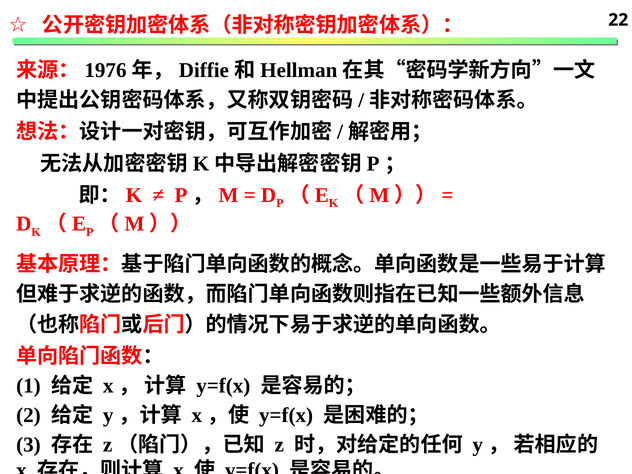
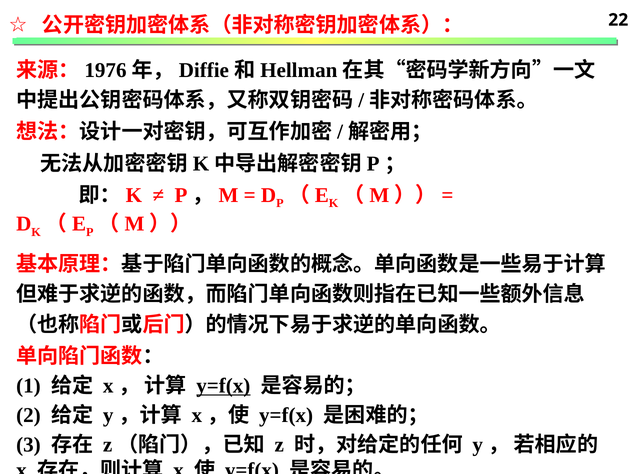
y=f(x underline: none -> present (223, 386)
